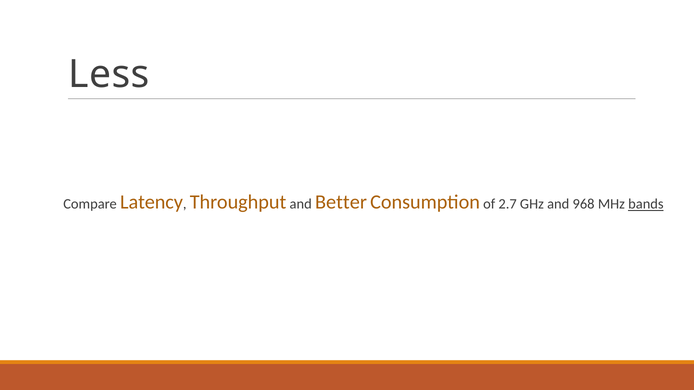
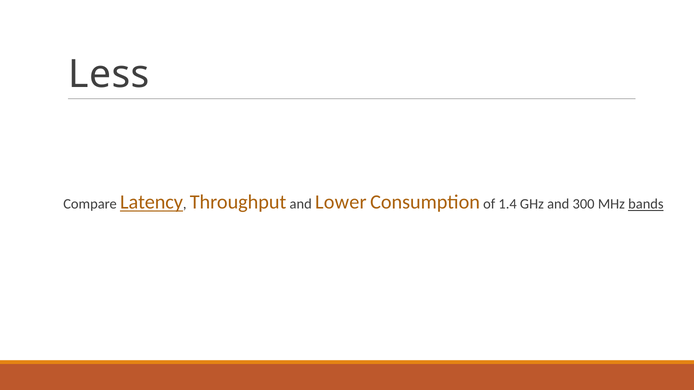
Latency underline: none -> present (152, 202)
Better: Better -> Lower (341, 202)
2.7: 2.7 -> 1.4 (508, 204)
968: 968 -> 300 (584, 204)
